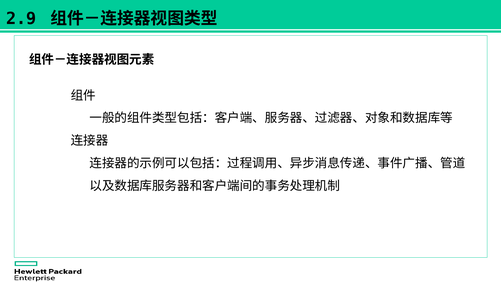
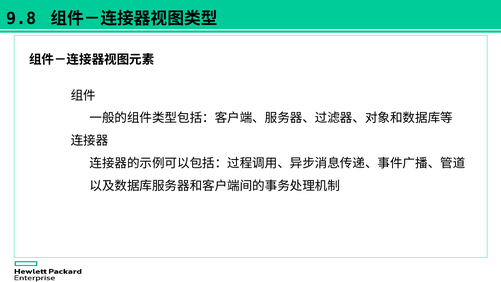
2.9: 2.9 -> 9.8 (21, 19)
